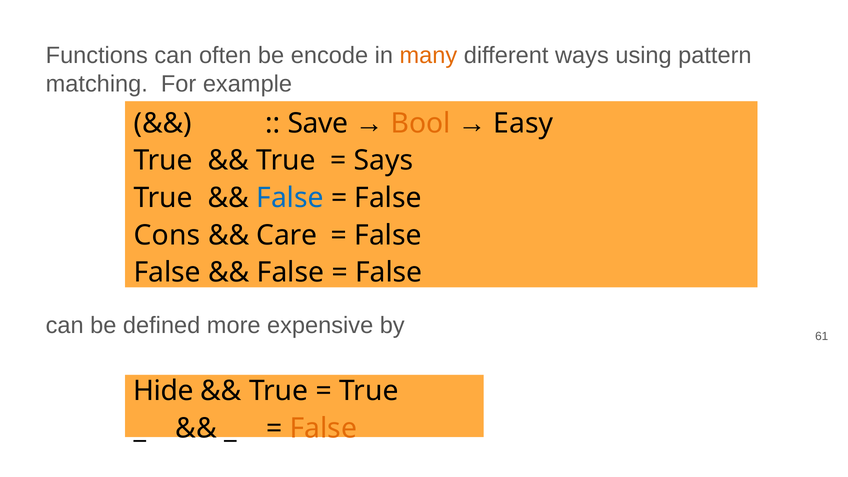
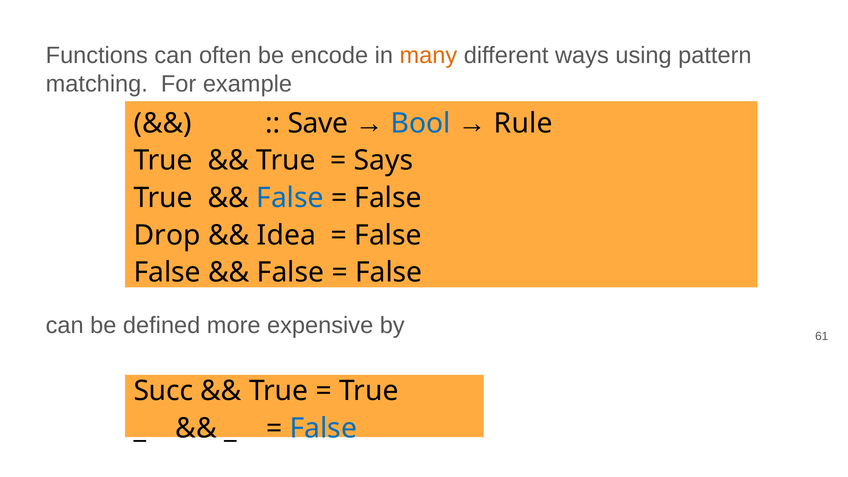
Bool colour: orange -> blue (421, 123)
Easy: Easy -> Rule (523, 123)
Cons: Cons -> Drop (167, 235)
Care: Care -> Idea (287, 235)
Hide: Hide -> Succ (163, 391)
False colour: orange -> blue (323, 428)
